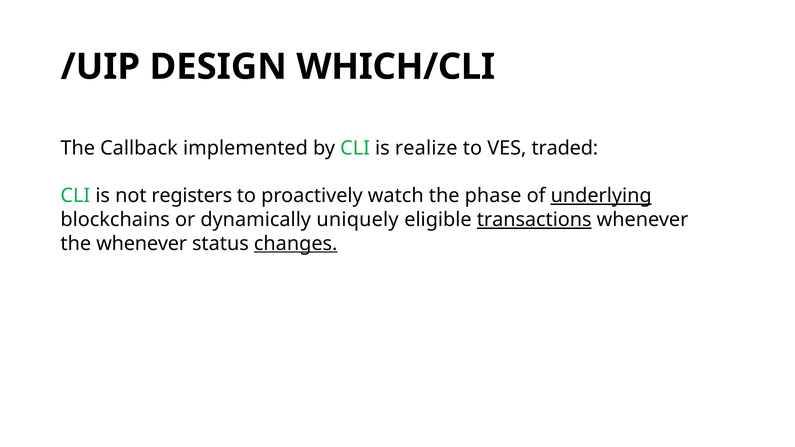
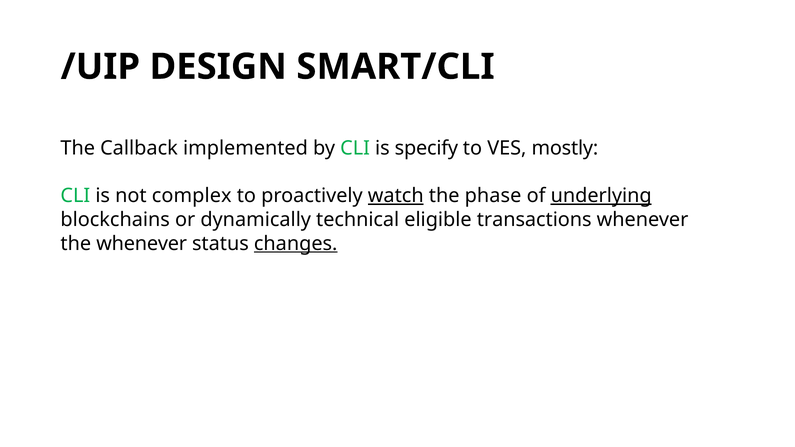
WHICH/CLI: WHICH/CLI -> SMART/CLI (395, 67)
realize: realize -> specify (426, 148)
traded: traded -> mostly (565, 148)
registers: registers -> complex (192, 196)
watch underline: none -> present (396, 196)
uniquely: uniquely -> technical (358, 220)
transactions underline: present -> none (534, 220)
